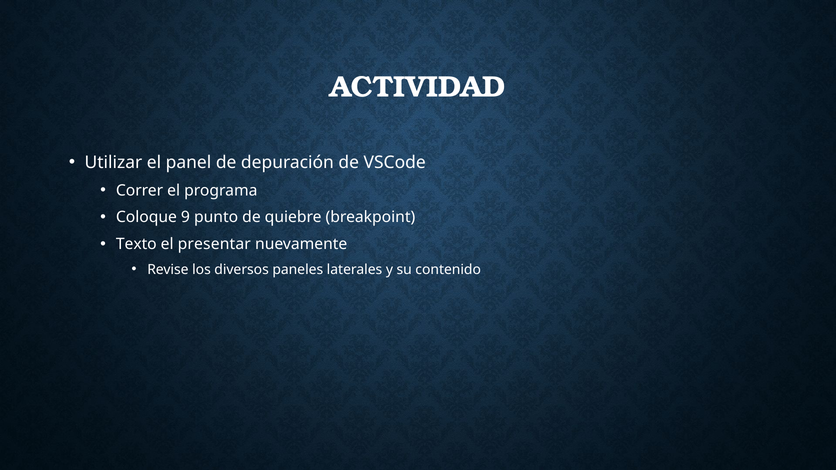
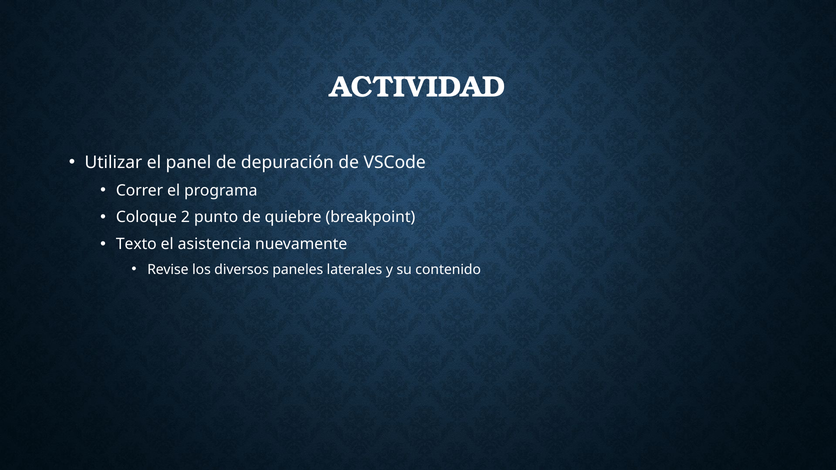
9: 9 -> 2 (185, 217)
presentar: presentar -> asistencia (214, 244)
